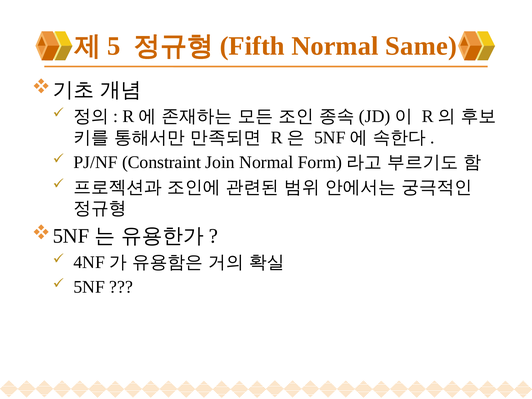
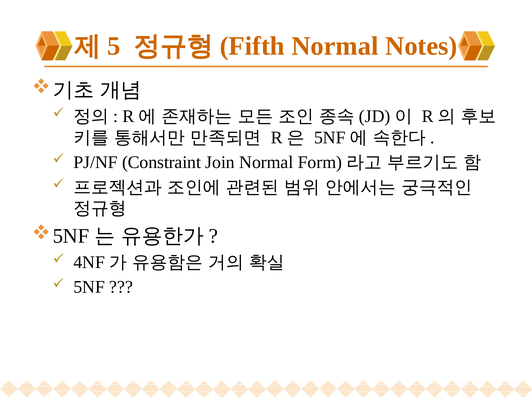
Same: Same -> Notes (421, 46)
